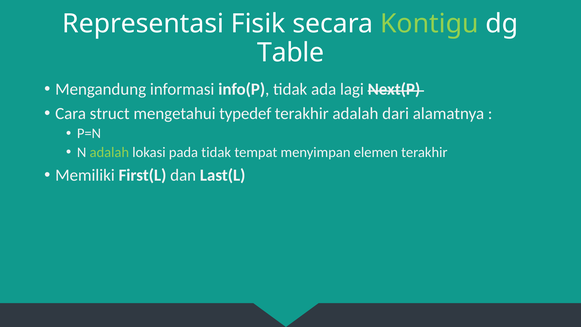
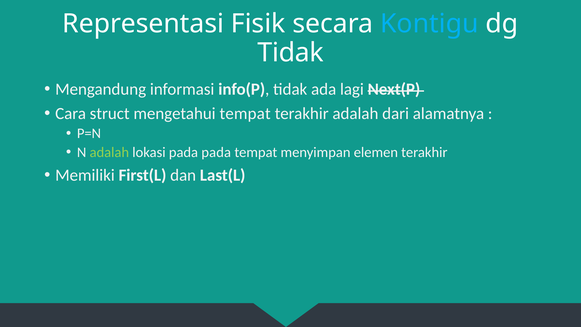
Kontigu colour: light green -> light blue (429, 24)
Table: Table -> Tidak (291, 53)
mengetahui typedef: typedef -> tempat (245, 113)
pada tidak: tidak -> pada (216, 152)
